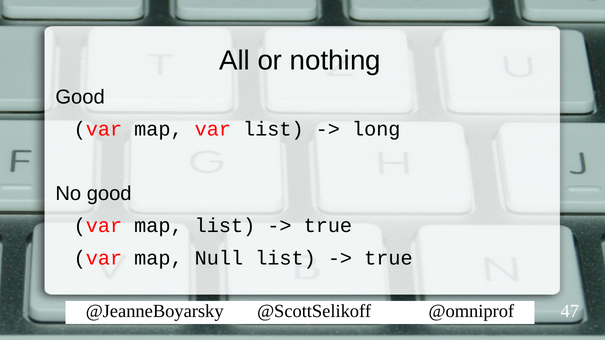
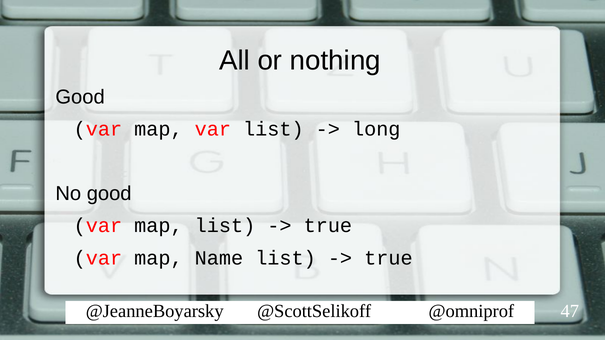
Null: Null -> Name (219, 258)
